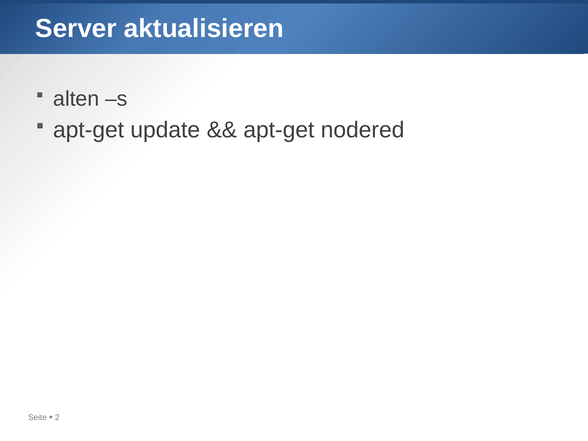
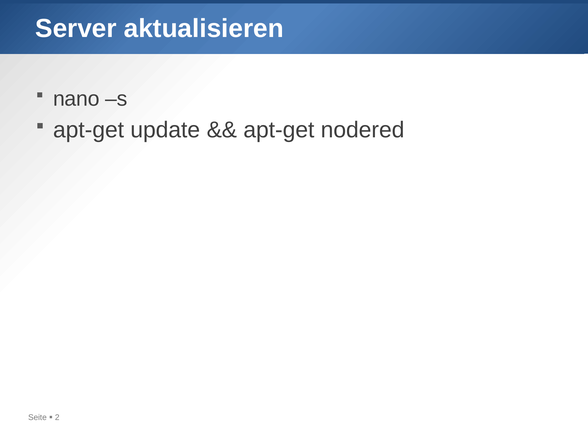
alten: alten -> nano (76, 99)
